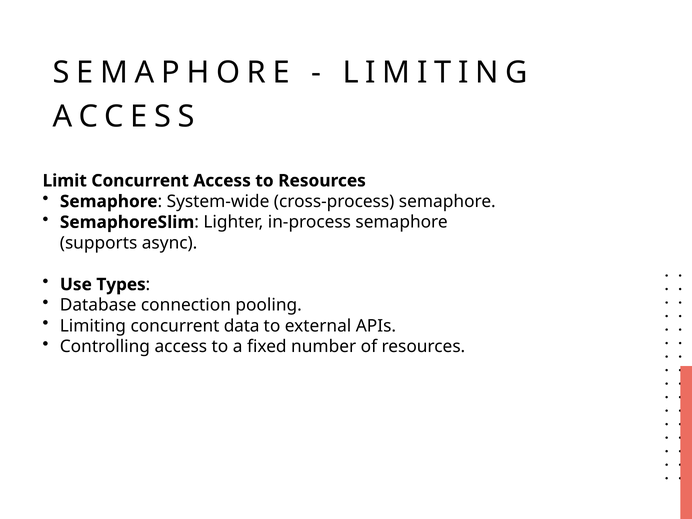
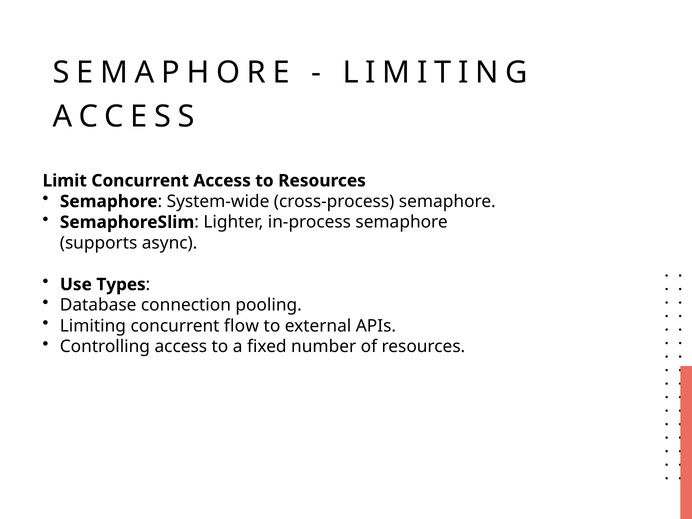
data: data -> flow (241, 326)
